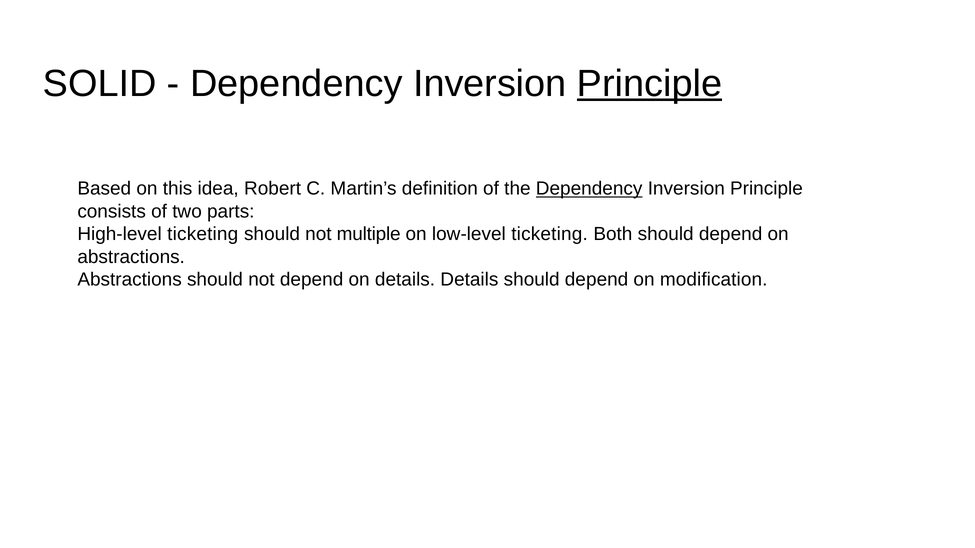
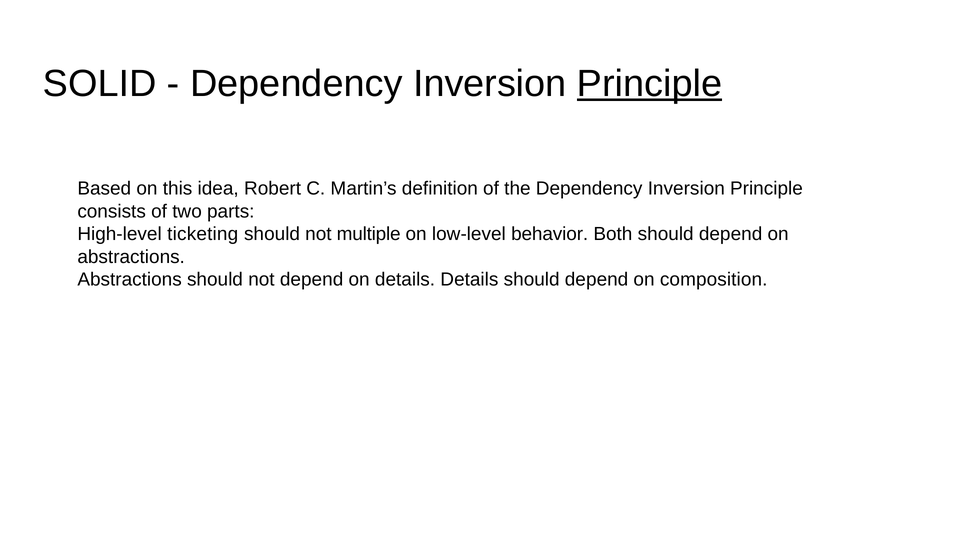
Dependency underline: present -> none (589, 189)
low-level ticketing: ticketing -> behavior (550, 234)
modification: modification -> composition (714, 280)
